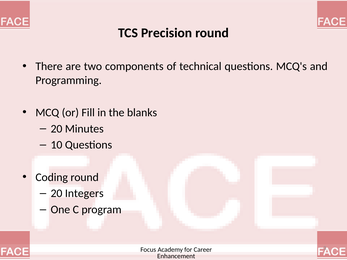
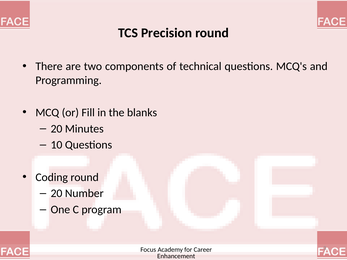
Integers: Integers -> Number (84, 194)
